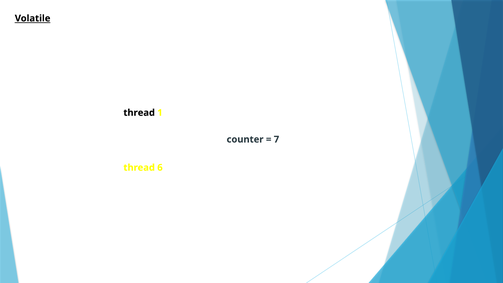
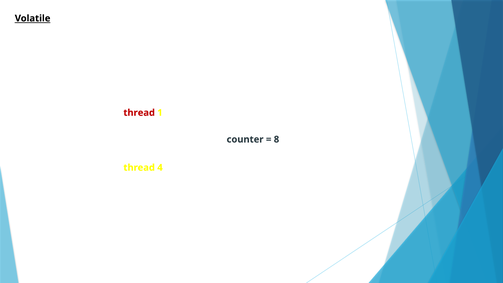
thread colour: black -> red (139, 113)
7: 7 -> 8 (276, 139)
6: 6 -> 4 (160, 168)
